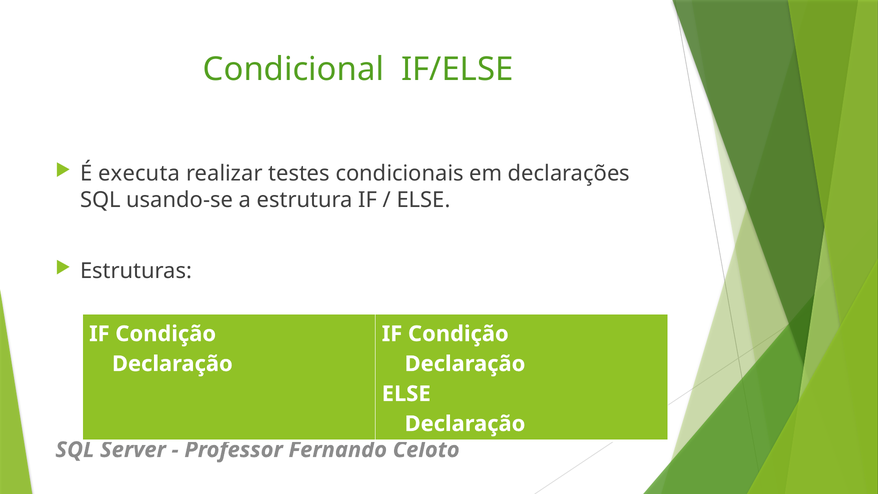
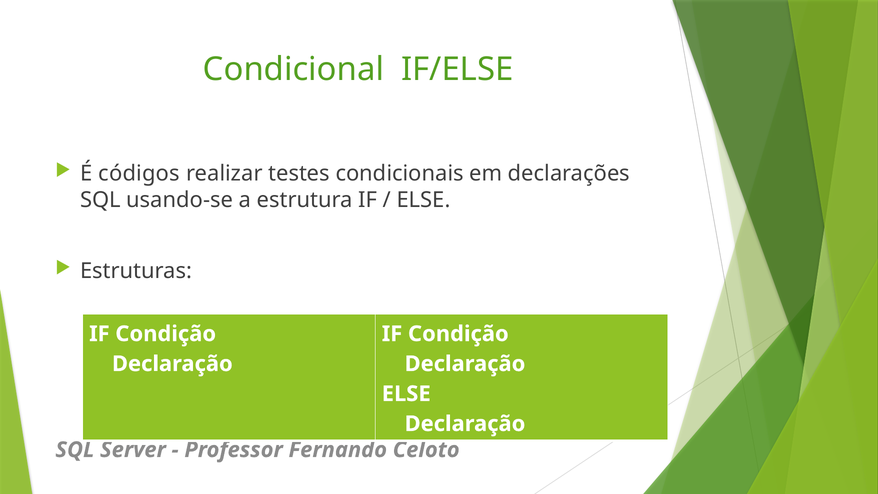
executa: executa -> códigos (139, 174)
